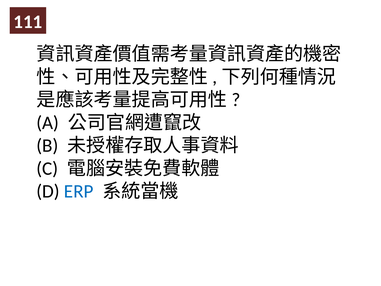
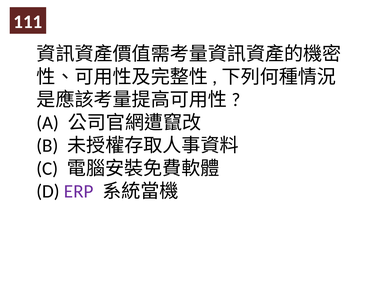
ERP colour: blue -> purple (79, 191)
